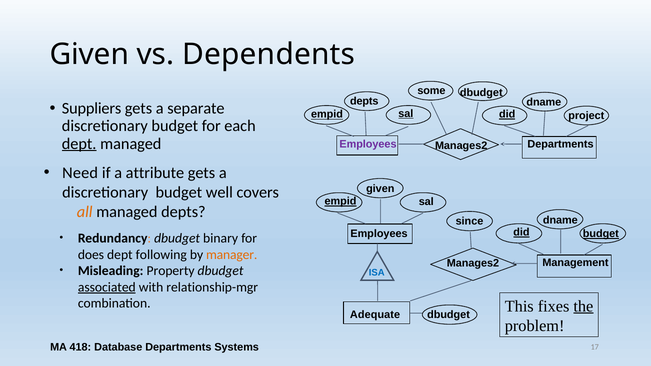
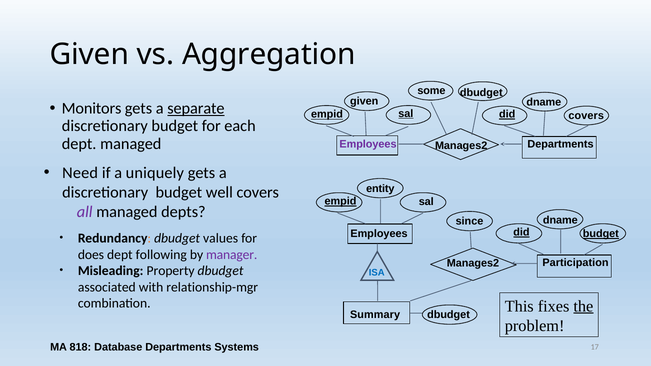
Dependents: Dependents -> Aggregation (269, 55)
depts: depts -> given (364, 101)
Suppliers: Suppliers -> Monitors (92, 109)
separate underline: none -> present (196, 109)
project: project -> covers (586, 116)
dept underline: present -> none (79, 144)
attribute: attribute -> uniquely (155, 173)
given: given -> entity (380, 189)
all colour: orange -> purple (85, 212)
binary: binary -> values (221, 238)
manager colour: orange -> purple (232, 255)
Management: Management -> Participation (575, 263)
associated underline: present -> none (107, 287)
Adequate: Adequate -> Summary (375, 315)
418: 418 -> 818 (80, 348)
